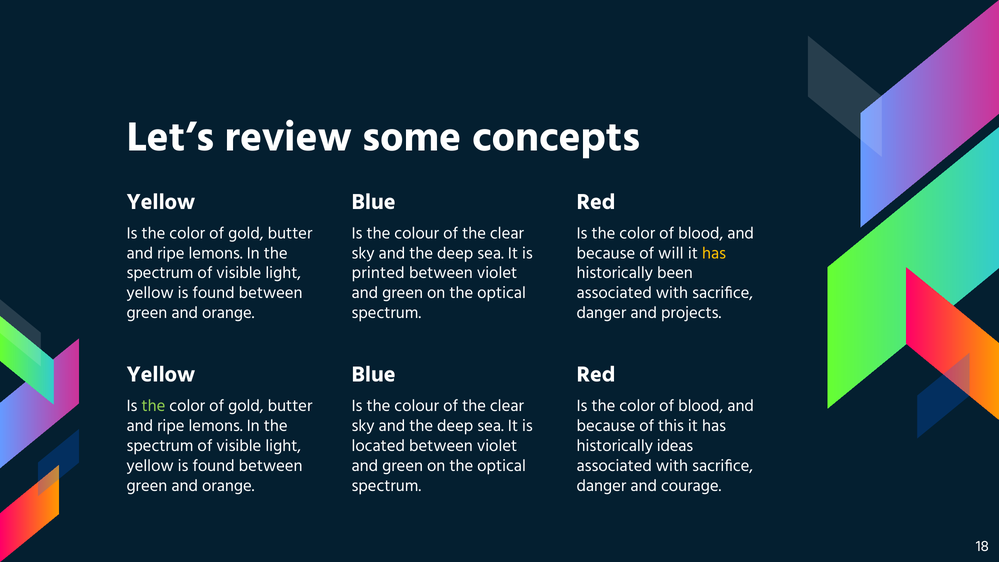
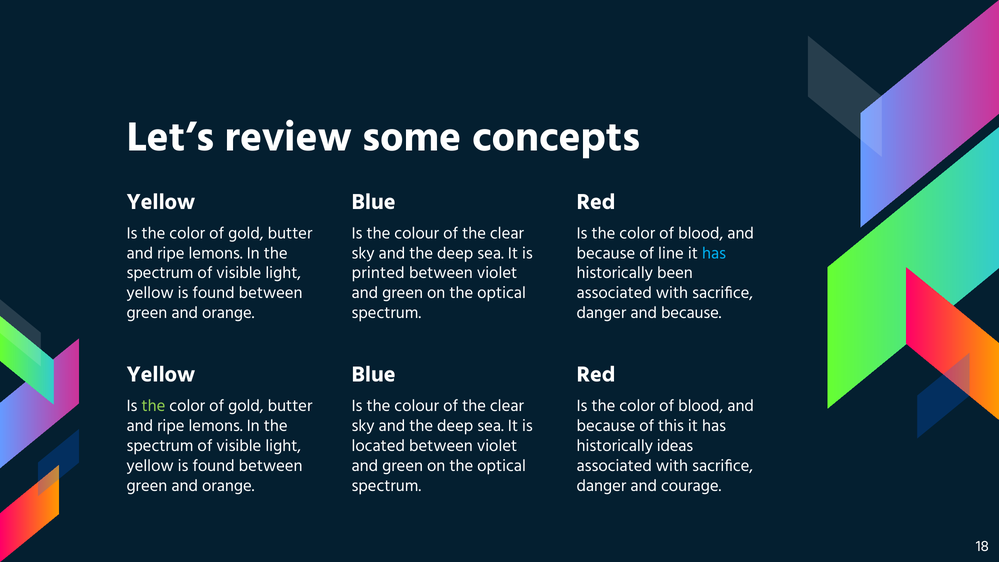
will: will -> line (671, 253)
has colour: yellow -> light blue (714, 253)
danger and projects: projects -> because (691, 313)
